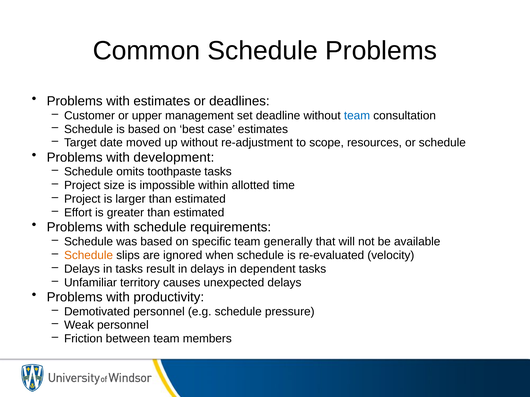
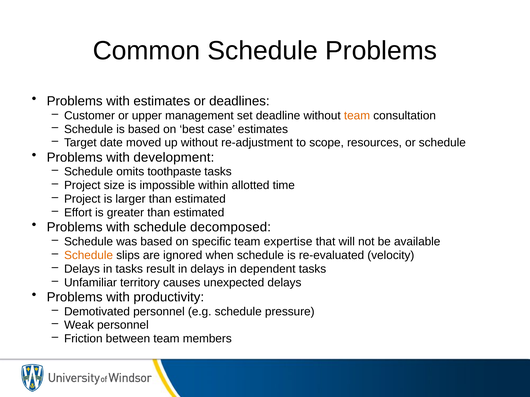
team colour: blue -> orange (357, 116)
requirements: requirements -> decomposed (231, 227)
generally: generally -> expertise (288, 242)
